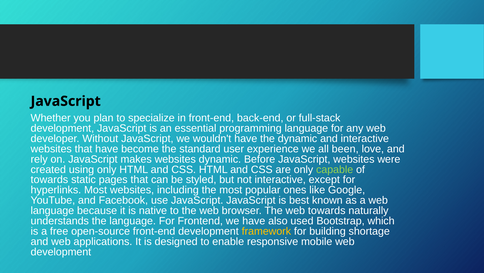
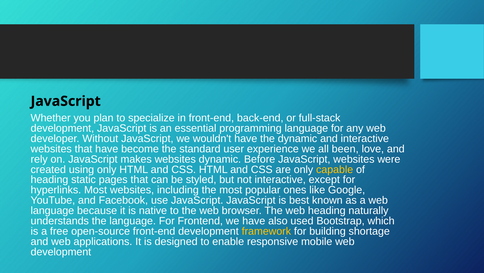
capable colour: light green -> yellow (335, 169)
towards: towards -> heading (49, 179)
web towards: towards -> heading (327, 210)
